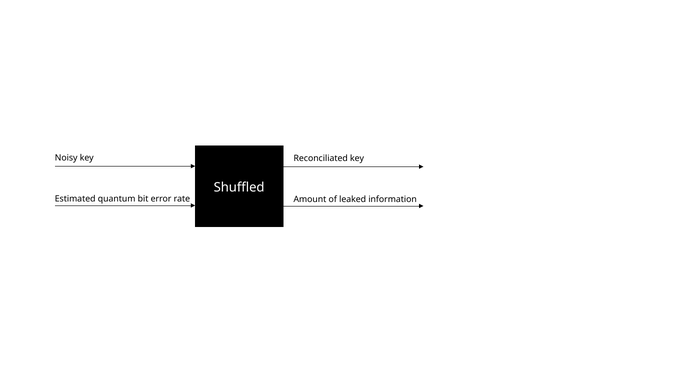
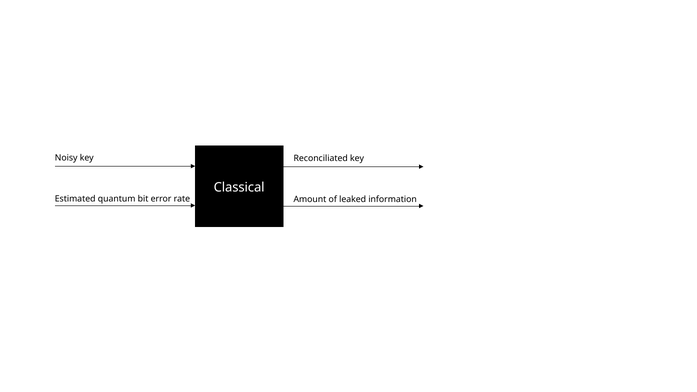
Shuffled: Shuffled -> Classical (239, 187)
